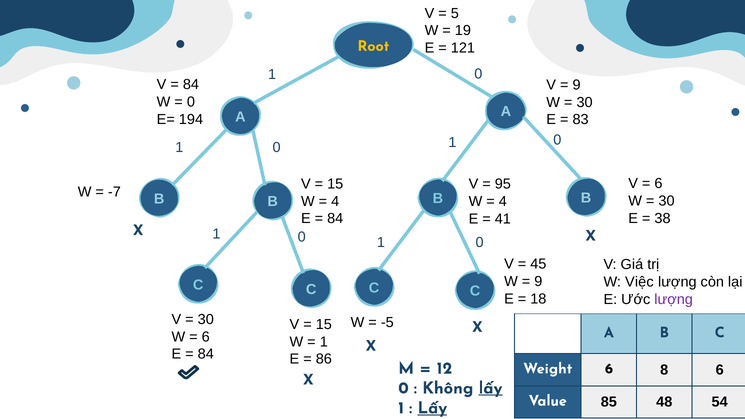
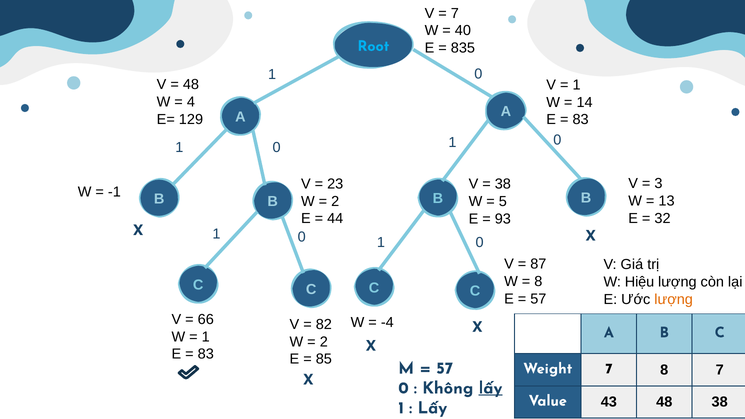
5: 5 -> 7 (455, 13)
19: 19 -> 40 (463, 31)
Root colour: yellow -> light blue (373, 46)
121: 121 -> 835 (463, 48)
84: 84 -> 48 (191, 85)
9: 9 -> 1 (577, 85)
0: 0 -> 4 (191, 102)
30: 30 -> 14 (585, 102)
194: 194 -> 129 (191, 119)
6: 6 -> 3 (658, 184)
15: 15 -> 23 (335, 184)
95: 95 -> 38 (503, 184)
-7: -7 -> -1 (114, 192)
30: 30 -> 13 (667, 201)
4: 4 -> 2 (335, 201)
4: 4 -> 5 (503, 202)
38: 38 -> 32 (663, 218)
84: 84 -> 44 (335, 219)
41: 41 -> 93 (503, 219)
45: 45 -> 87 (538, 264)
9: 9 -> 8 (538, 281)
Việc: Việc -> Hiệu (640, 282)
18: 18 -> 57 (538, 299)
lượng colour: purple -> orange (674, 299)
30: 30 -> 66 (206, 319)
-5: -5 -> -4 (387, 322)
15: 15 -> 82 (324, 324)
6: 6 -> 1 (206, 337)
1: 1 -> 2 (324, 342)
84: 84 -> 83 (206, 354)
86: 86 -> 85 (324, 359)
12: 12 -> 57 (445, 368)
Weight 6: 6 -> 7 (609, 369)
8 6: 6 -> 7 (720, 370)
85: 85 -> 43 (609, 402)
48 54: 54 -> 38 (720, 402)
Lấy underline: present -> none (432, 408)
